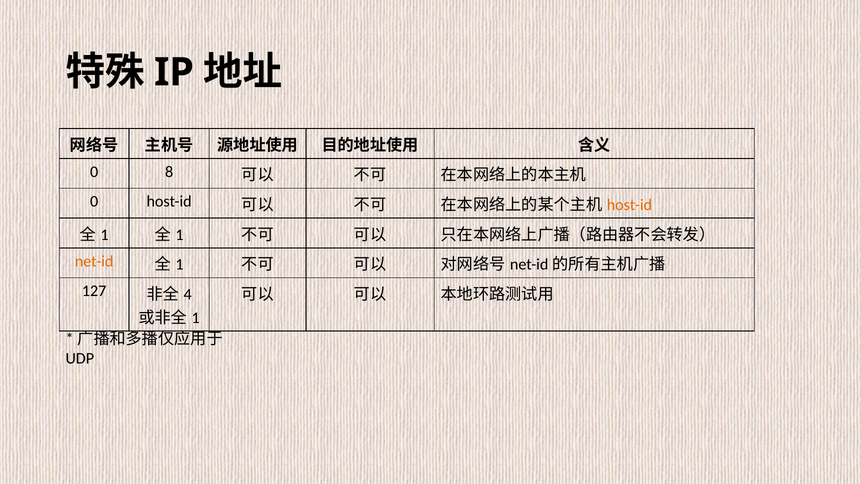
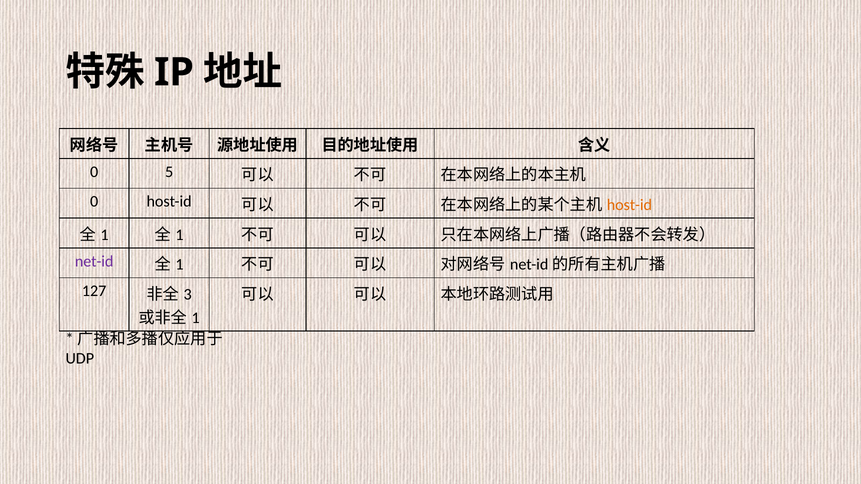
8: 8 -> 5 (169, 172)
net-id colour: orange -> purple (94, 261)
4: 4 -> 3 (188, 295)
